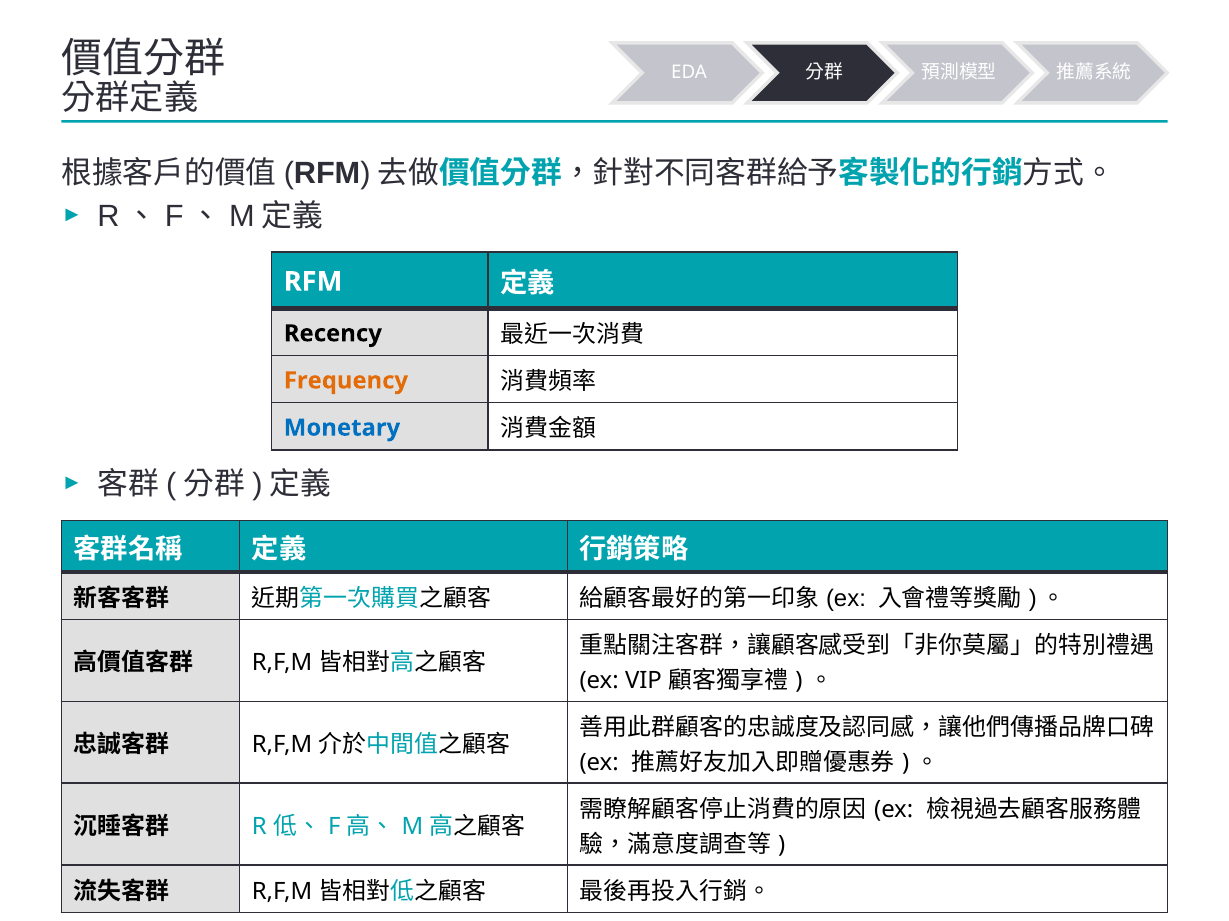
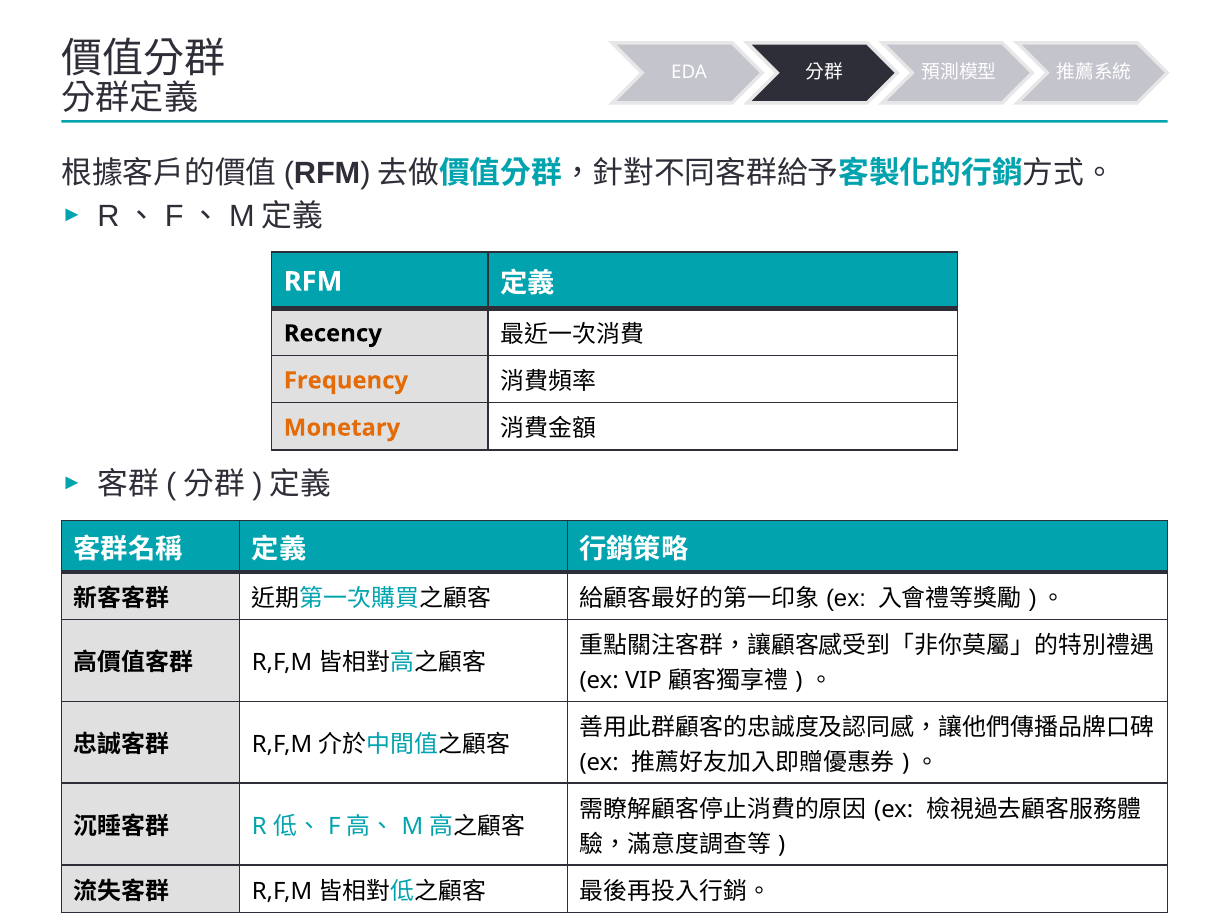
Monetary colour: blue -> orange (342, 428)
